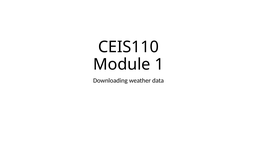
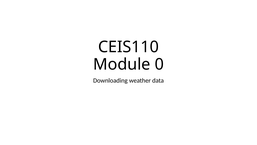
1: 1 -> 0 (159, 64)
